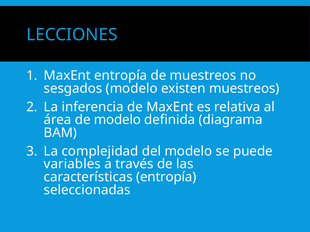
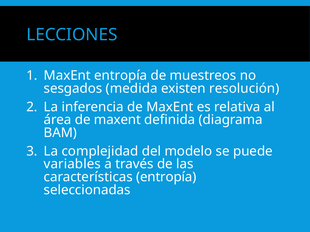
sesgados modelo: modelo -> medida (132, 89)
existen muestreos: muestreos -> resolución (244, 89)
área de modelo: modelo -> maxent (117, 120)
